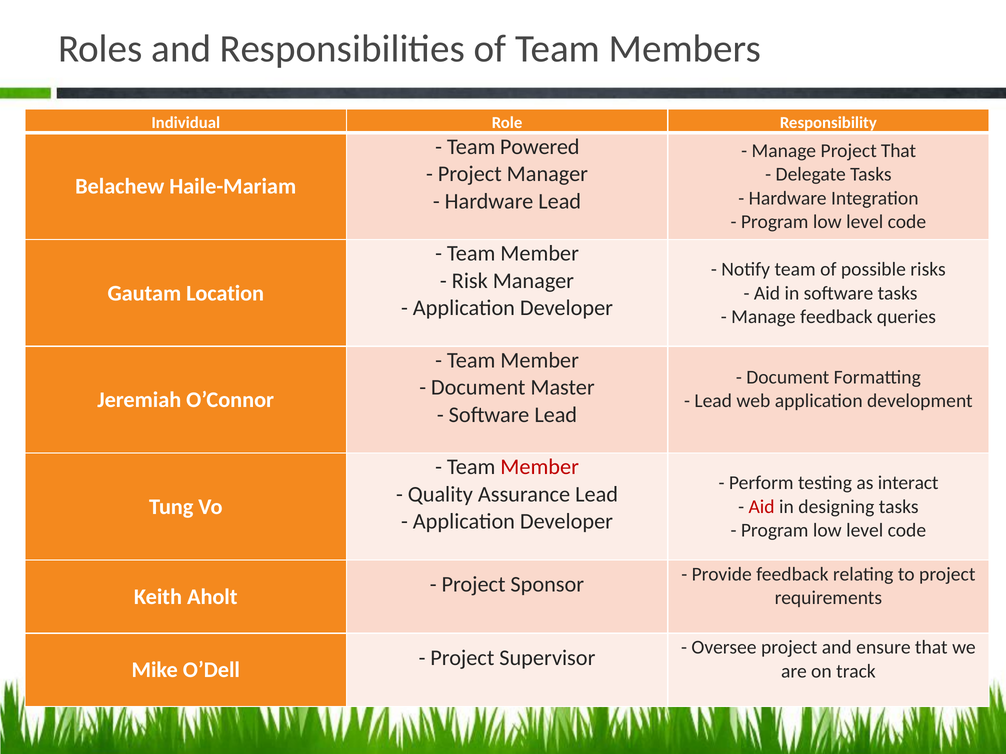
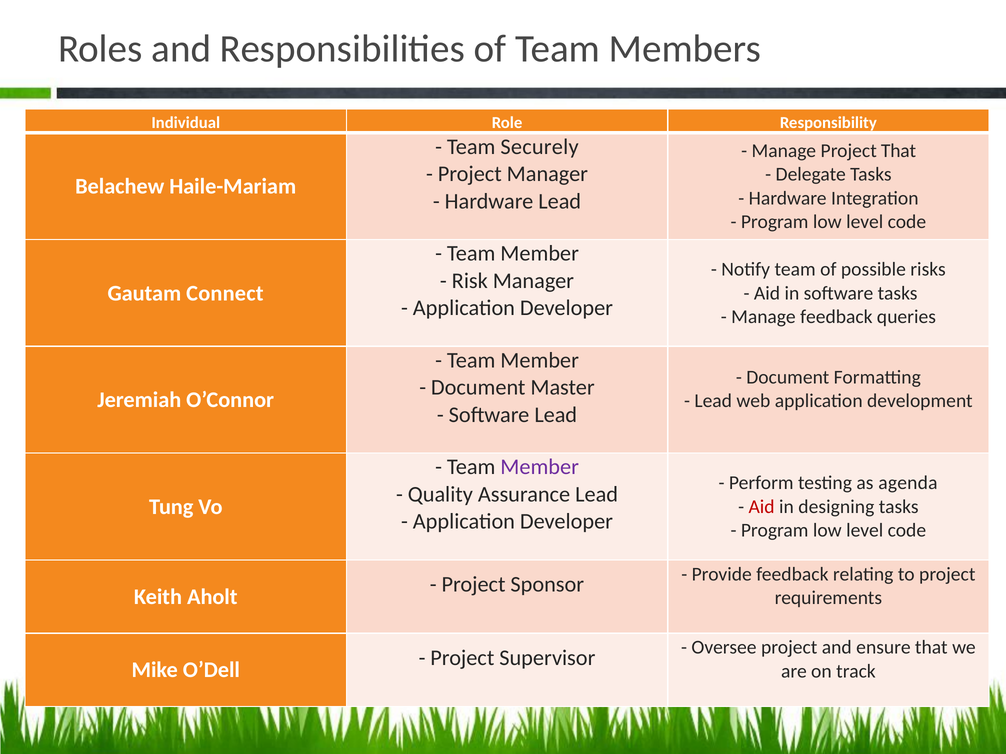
Powered: Powered -> Securely (540, 147)
Location: Location -> Connect (225, 293)
Member colour: red -> purple (540, 467)
interact: interact -> agenda (908, 483)
